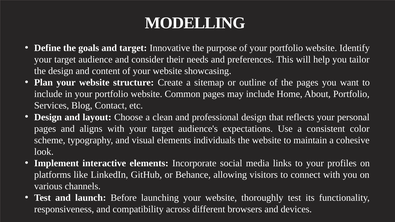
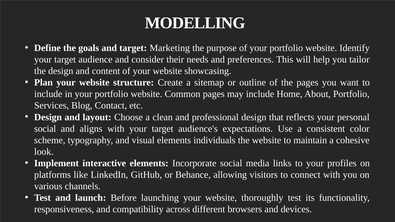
Innovative: Innovative -> Marketing (170, 48)
pages: pages -> social (45, 129)
